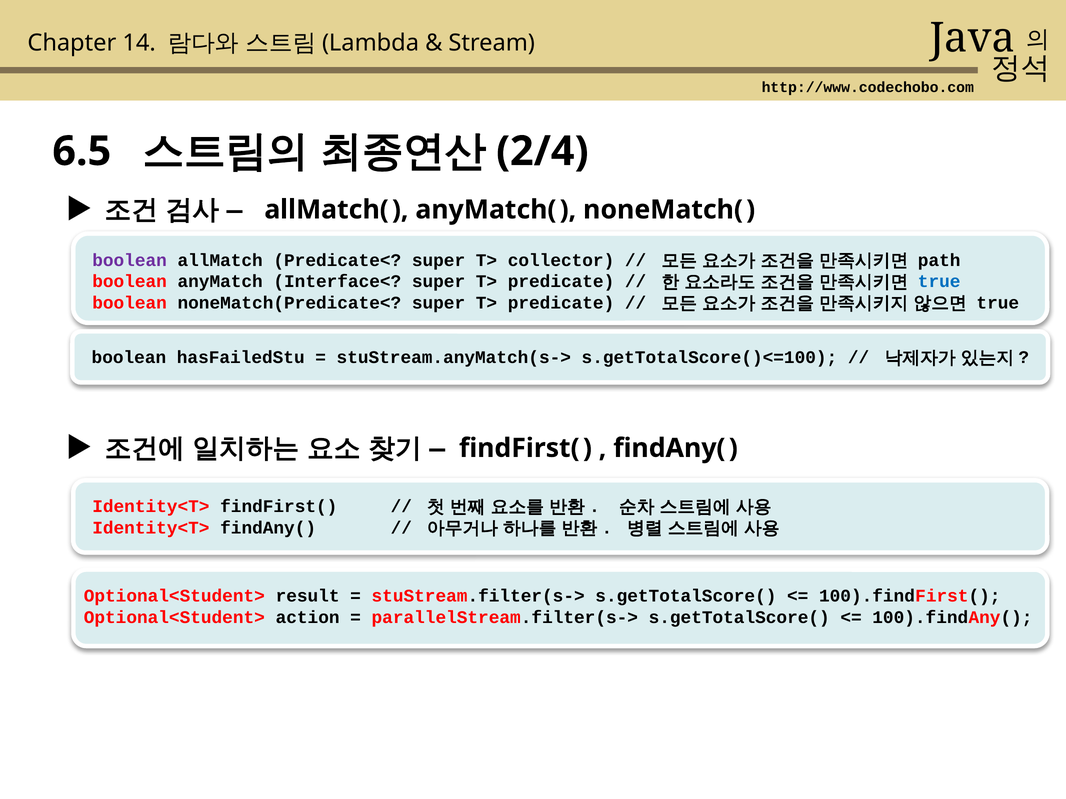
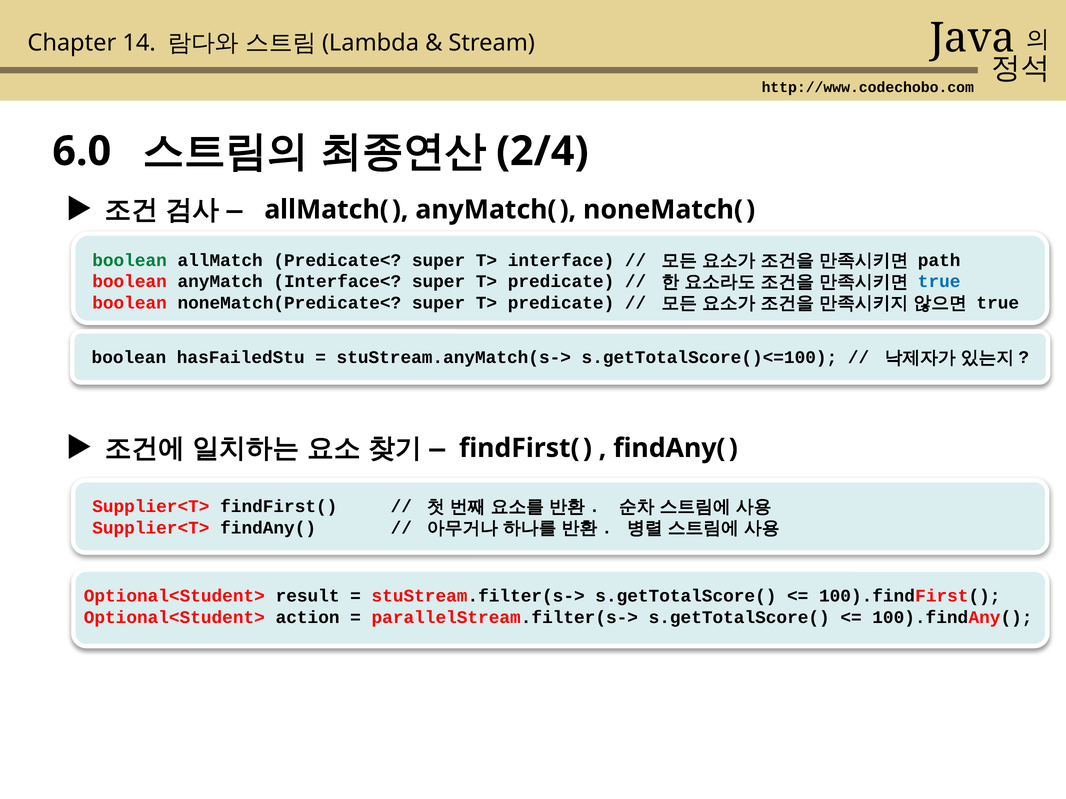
6.5: 6.5 -> 6.0 (82, 151)
boolean colour: purple -> green (130, 260)
collector: collector -> interface (561, 260)
Identity<T>: Identity<T> -> Supplier<T> (151, 507)
Identity<T>: Identity<T> -> Supplier<T> (151, 528)
